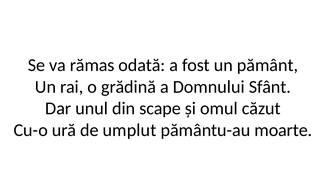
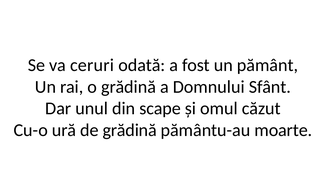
rămas: rămas -> ceruri (92, 65)
de umplut: umplut -> grădină (130, 130)
